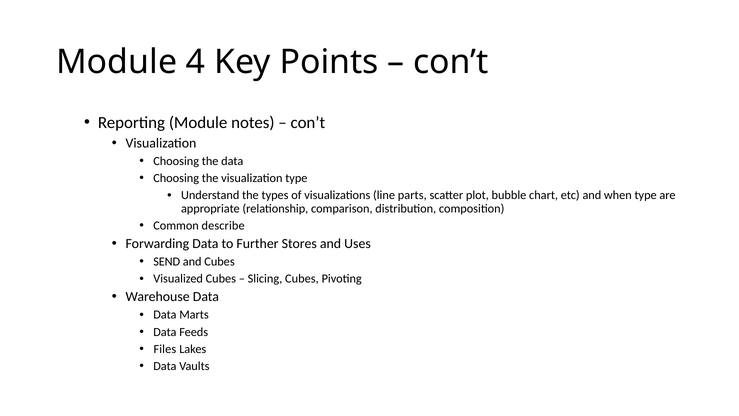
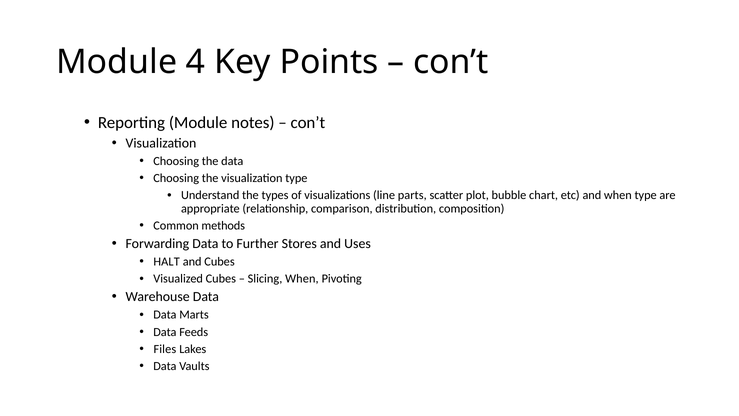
describe: describe -> methods (223, 226)
SEND: SEND -> HALT (167, 262)
Slicing Cubes: Cubes -> When (302, 279)
